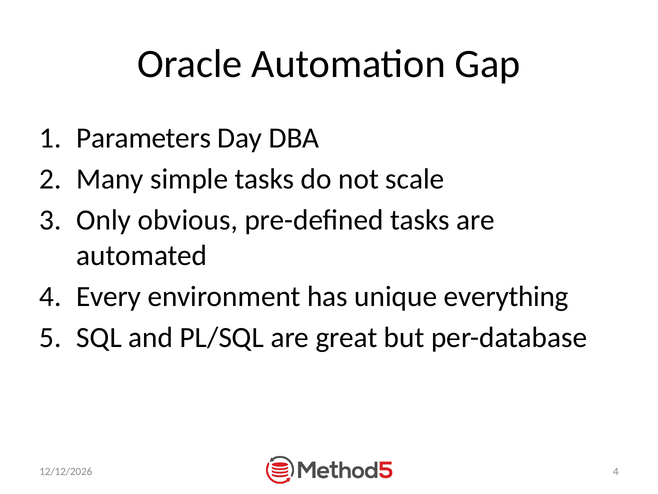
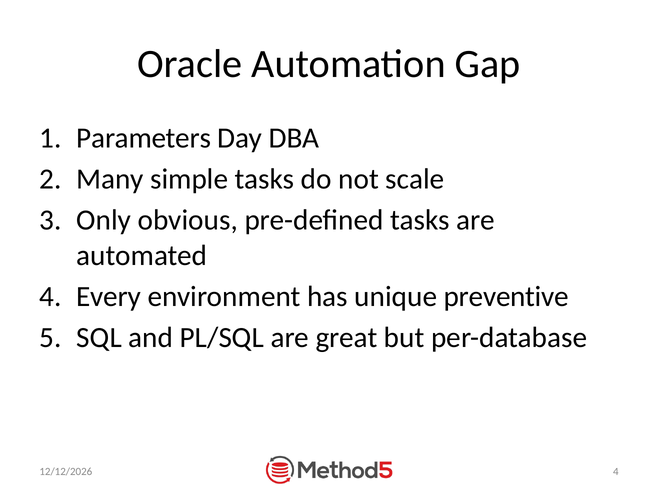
everything: everything -> preventive (506, 296)
